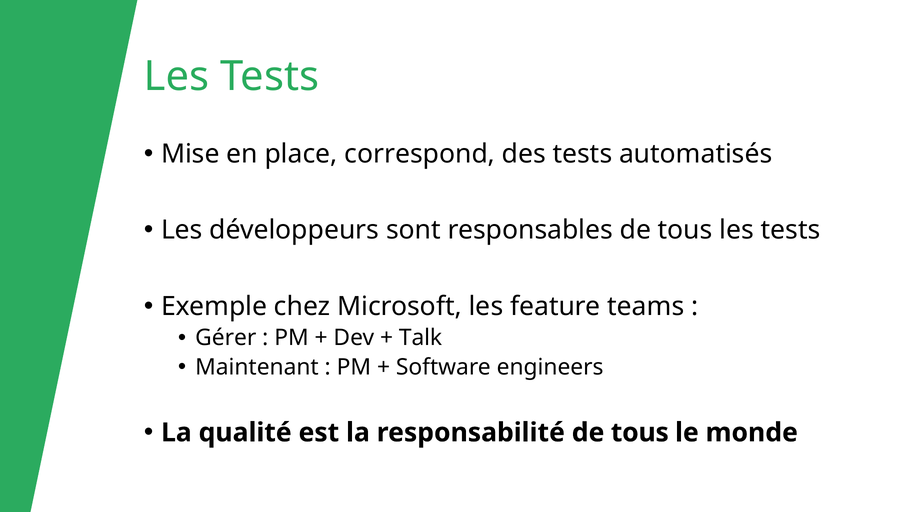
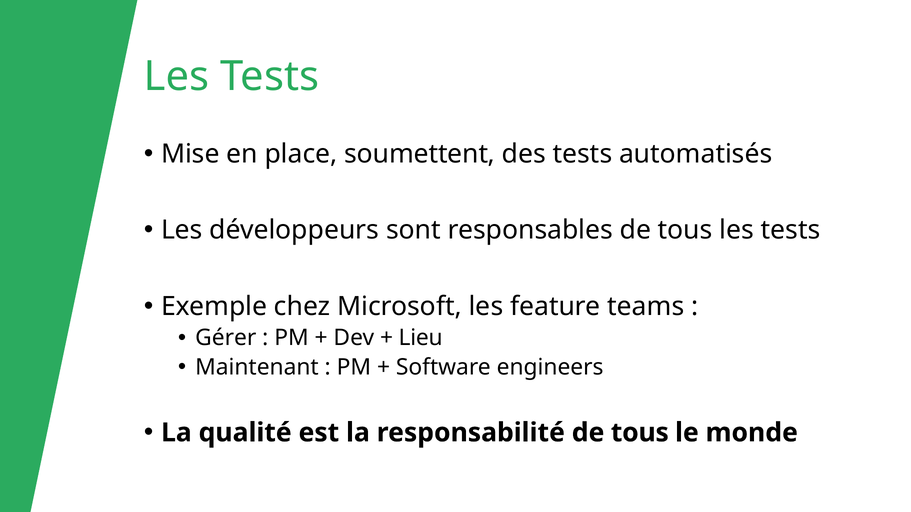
correspond: correspond -> soumettent (420, 154)
Talk: Talk -> Lieu (421, 338)
